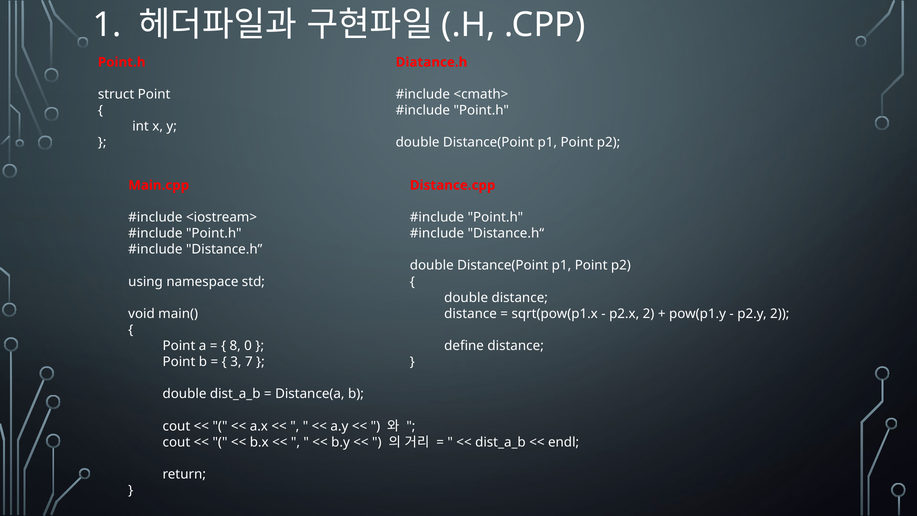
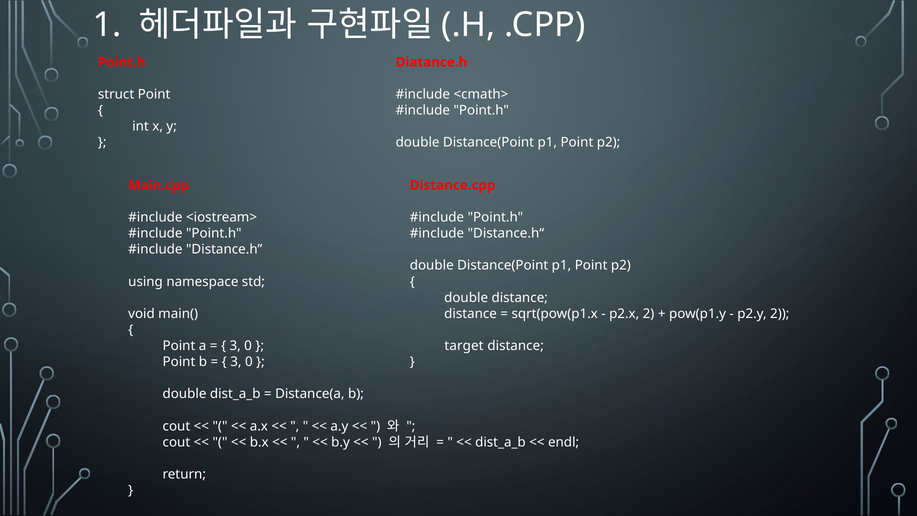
8: 8 -> 3 (235, 346)
define: define -> target (464, 346)
7: 7 -> 0 (249, 362)
